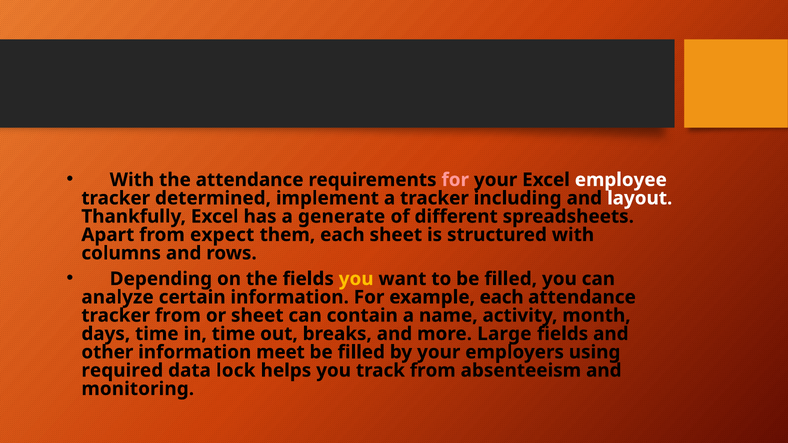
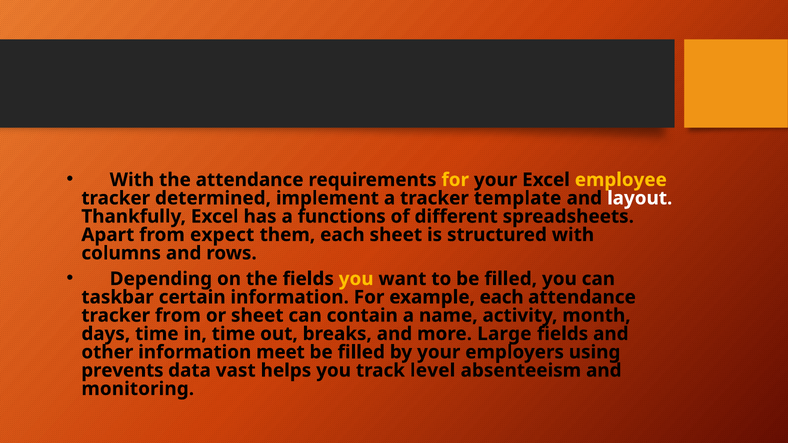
for colour: pink -> yellow (455, 180)
employee colour: white -> yellow (621, 180)
including: including -> template (518, 198)
generate: generate -> functions (342, 217)
analyze: analyze -> taskbar (118, 297)
required: required -> prevents (122, 371)
lock: lock -> vast (236, 371)
track from: from -> level (433, 371)
